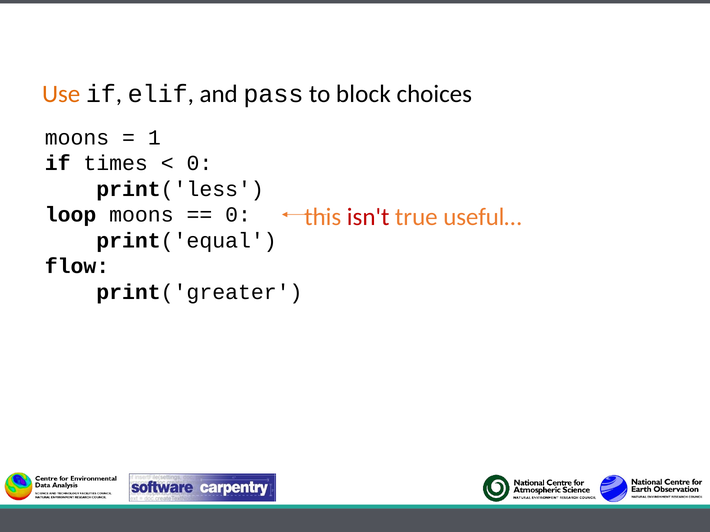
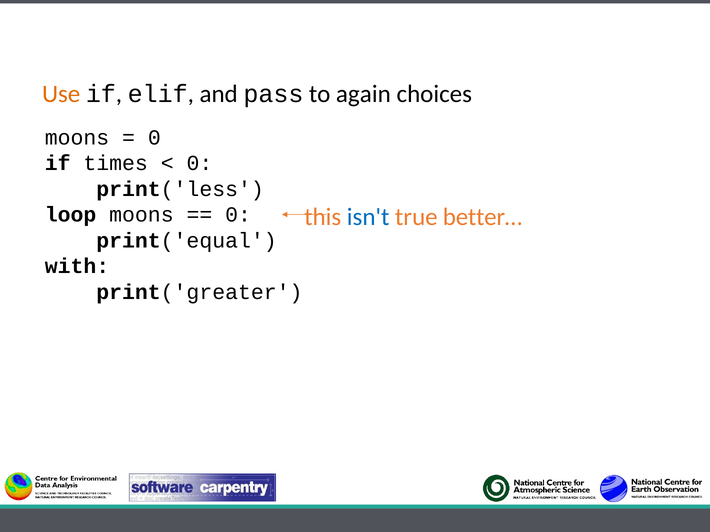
block: block -> again (363, 94)
1: 1 -> 0 (154, 138)
isn't colour: red -> blue (368, 217)
useful…: useful… -> better… (483, 217)
flow: flow -> with (77, 267)
